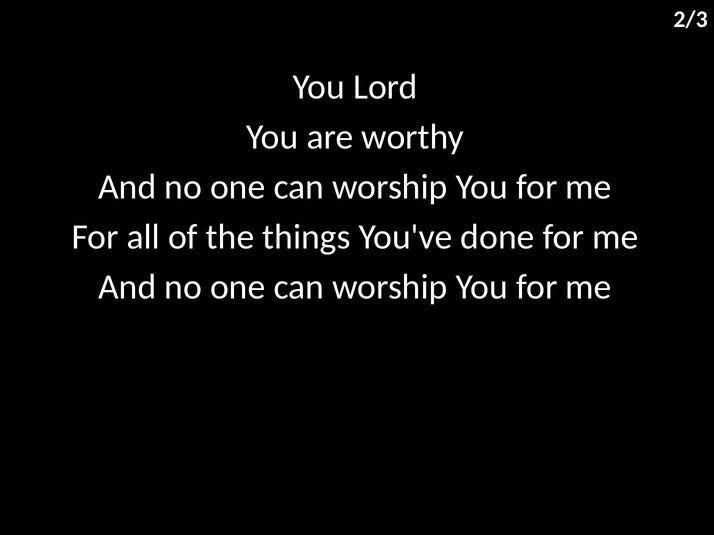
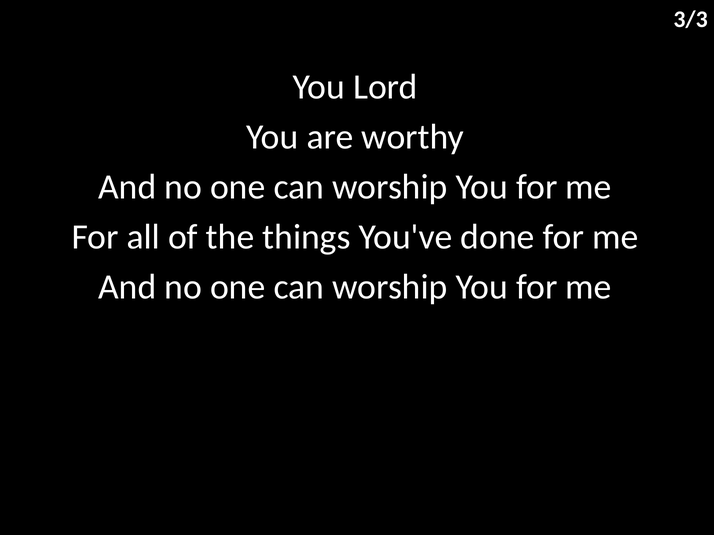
2/3: 2/3 -> 3/3 (691, 19)
